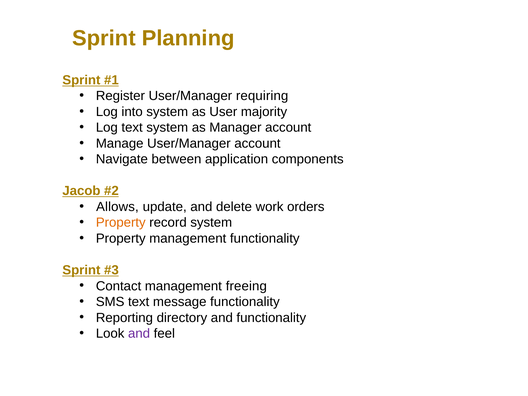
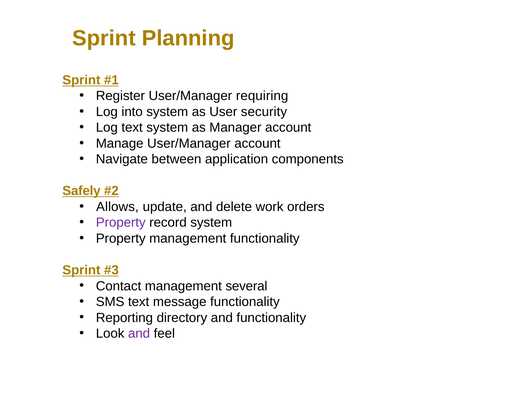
majority: majority -> security (264, 112)
Jacob: Jacob -> Safely (81, 191)
Property colour: orange -> purple (121, 223)
freeing: freeing -> several (246, 286)
